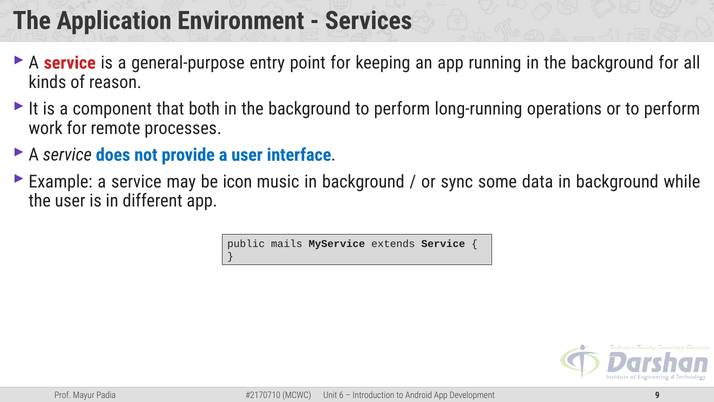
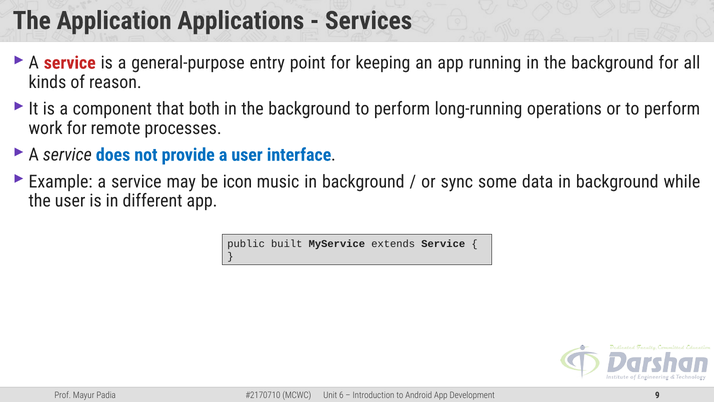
Environment: Environment -> Applications (241, 21)
mails: mails -> built (287, 244)
